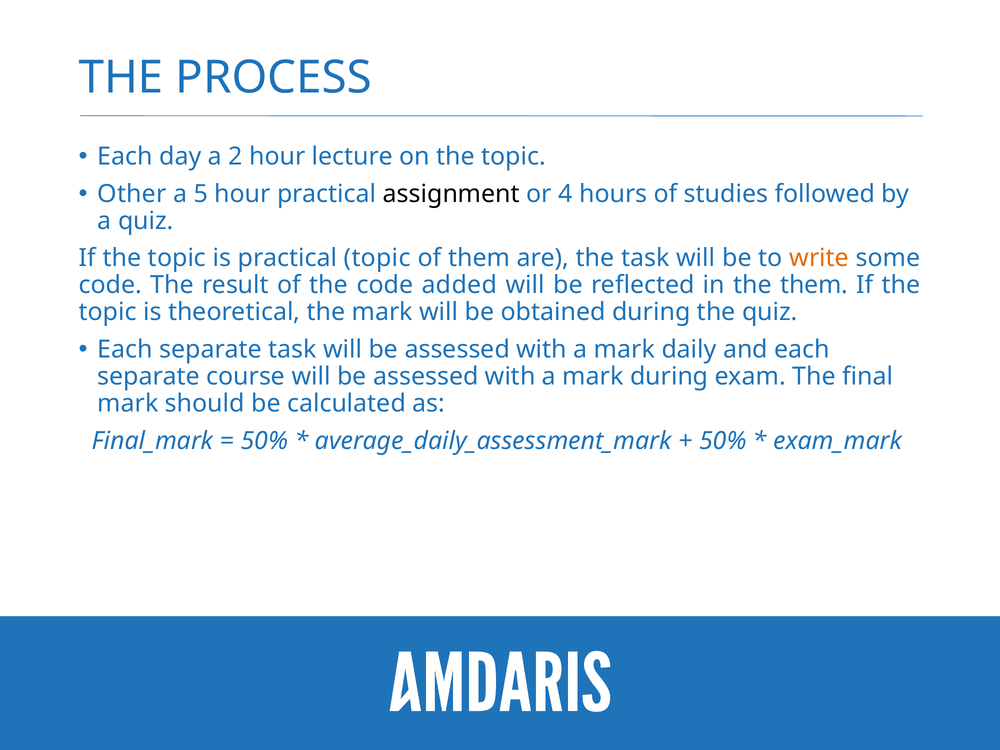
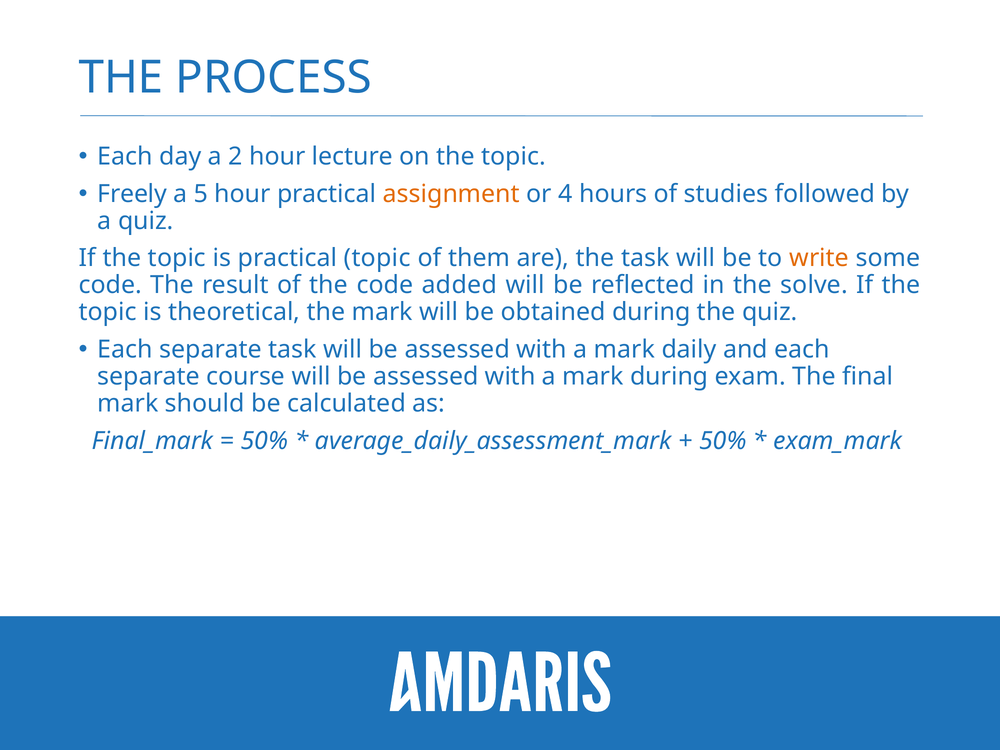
Other: Other -> Freely (132, 194)
assignment colour: black -> orange (451, 194)
the them: them -> solve (814, 285)
